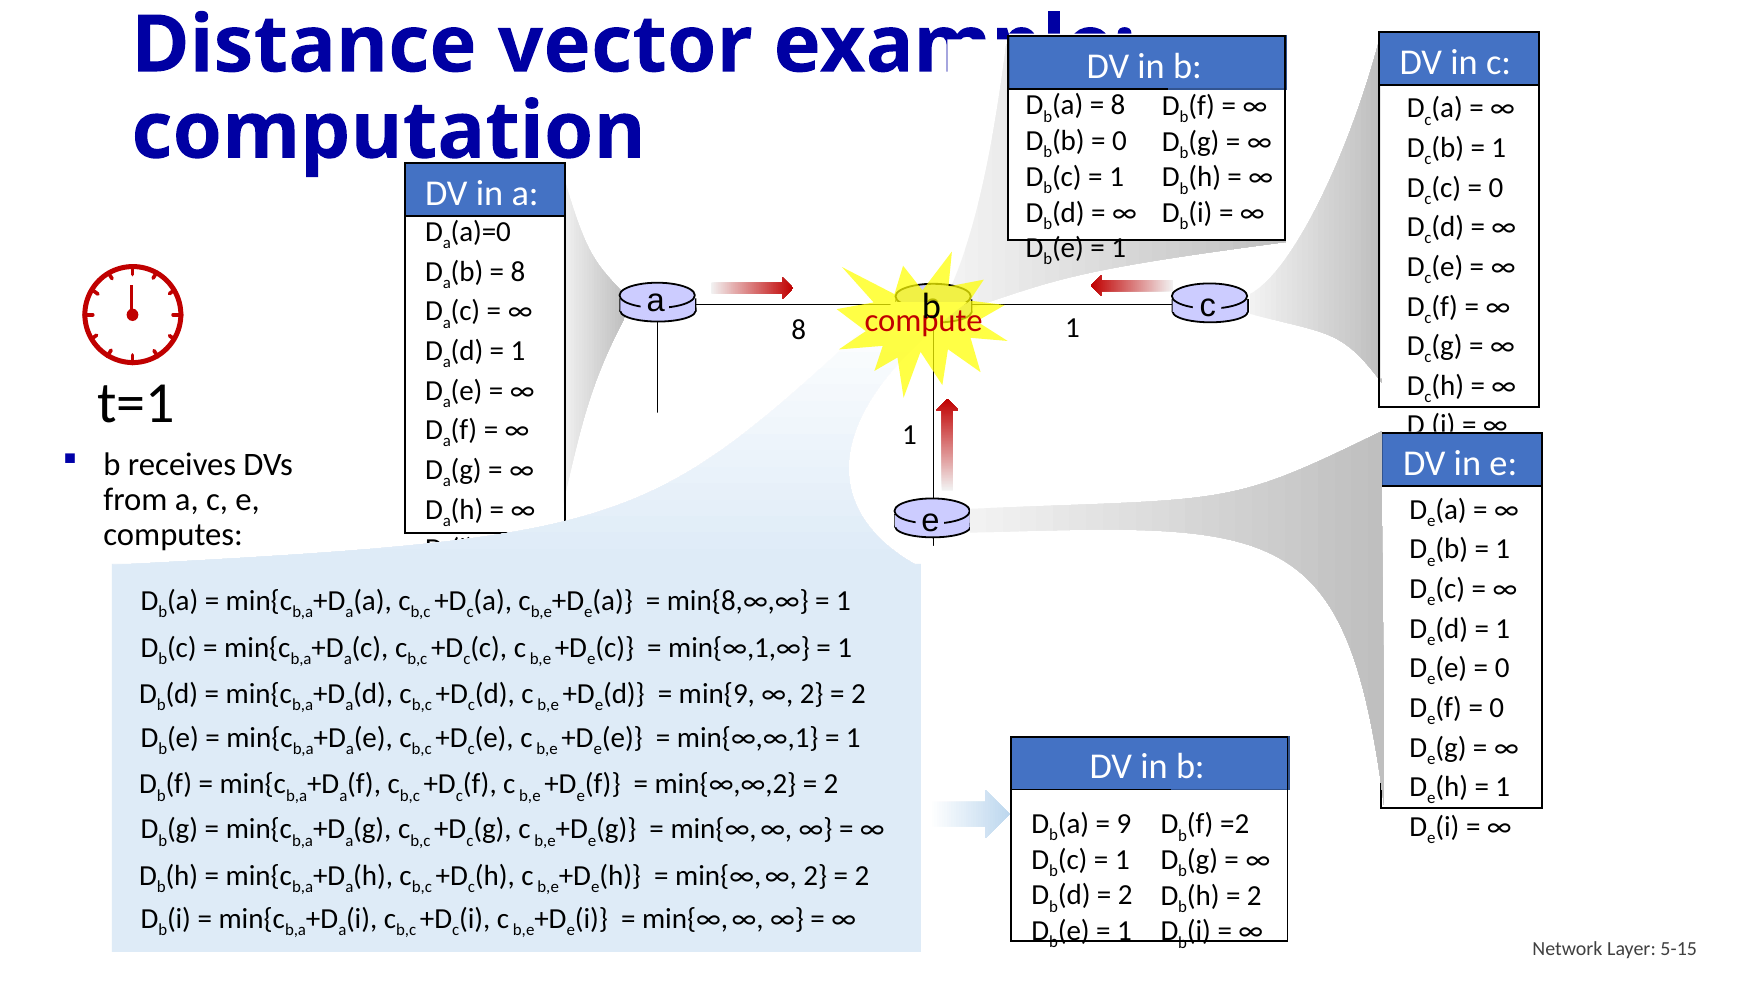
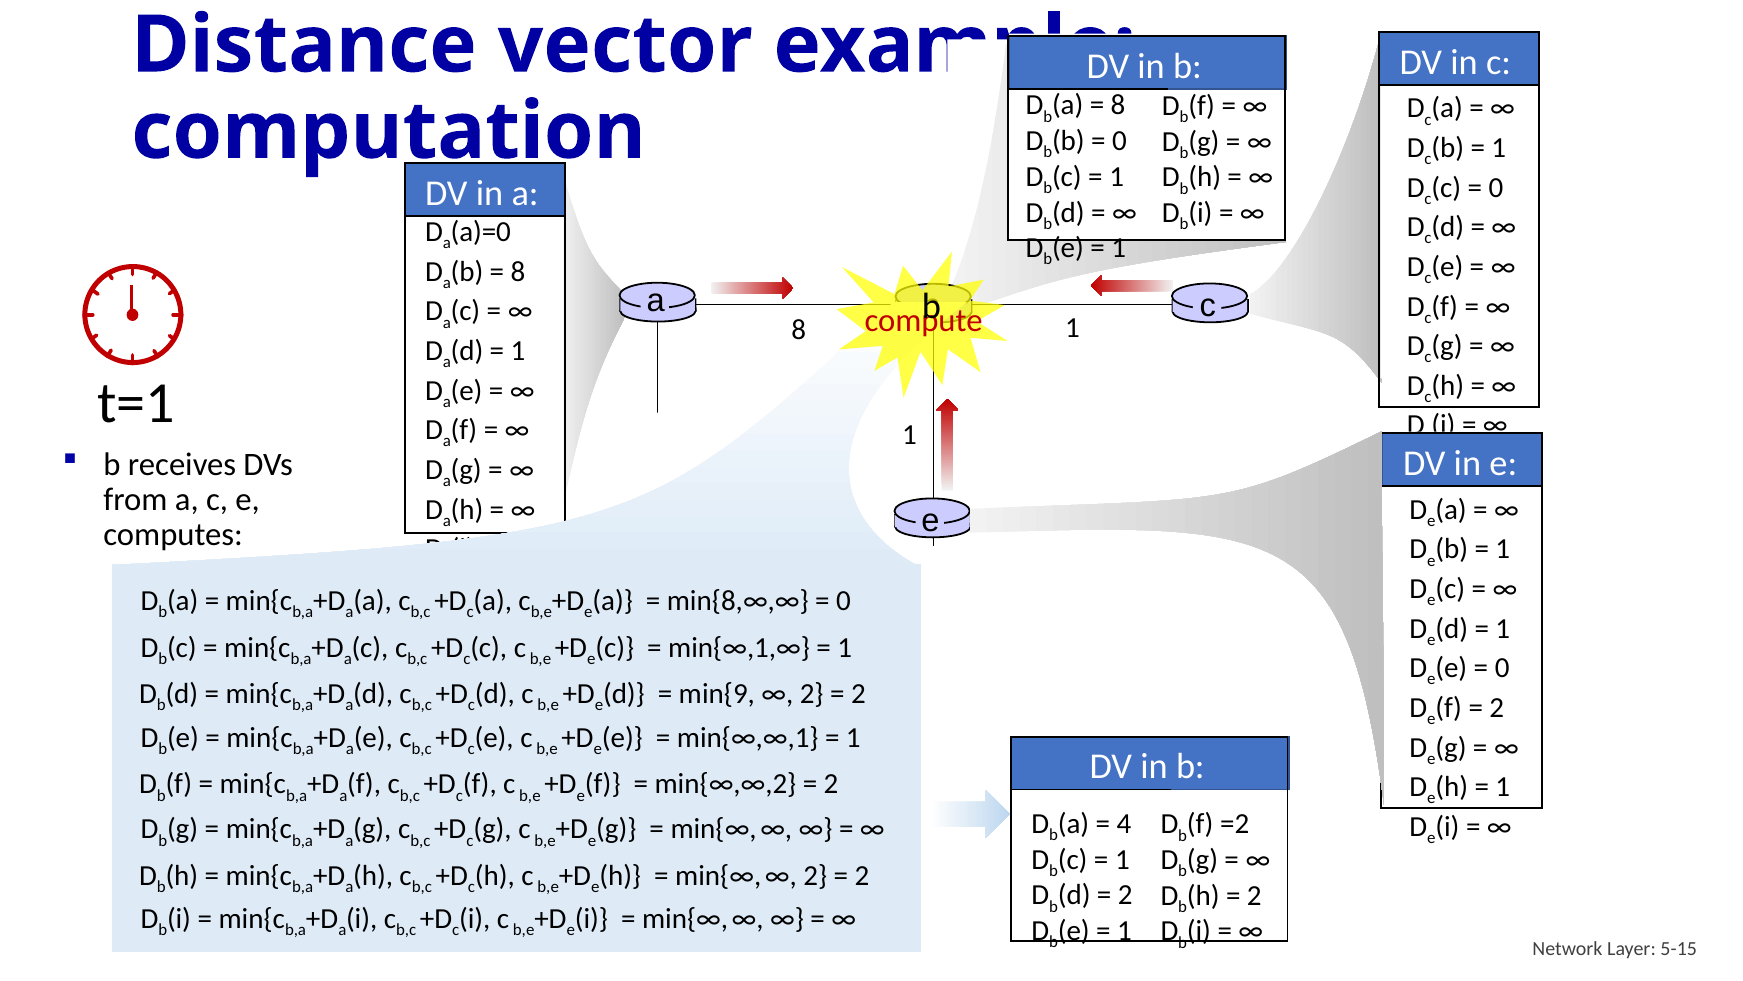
1: 1 -> 0 (843, 601)
0: 0 -> 2 (1497, 707)
9: 9 -> 4 (1124, 823)
